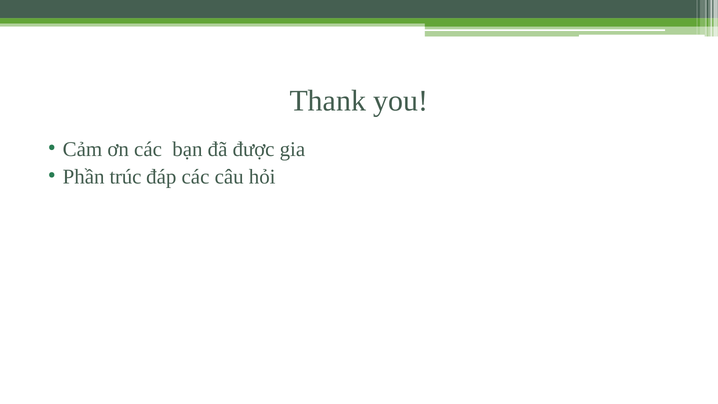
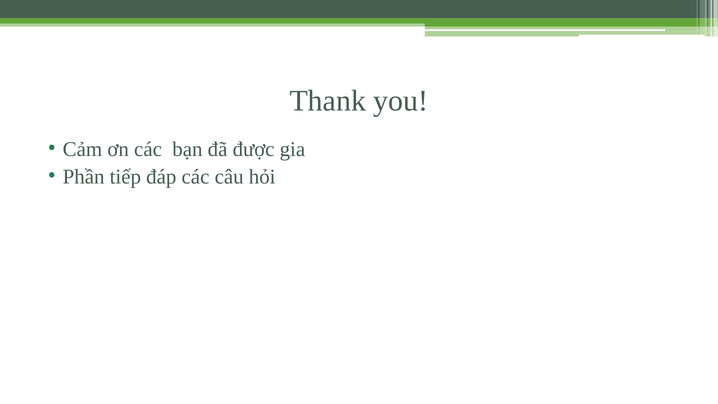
trúc: trúc -> tiếp (125, 177)
